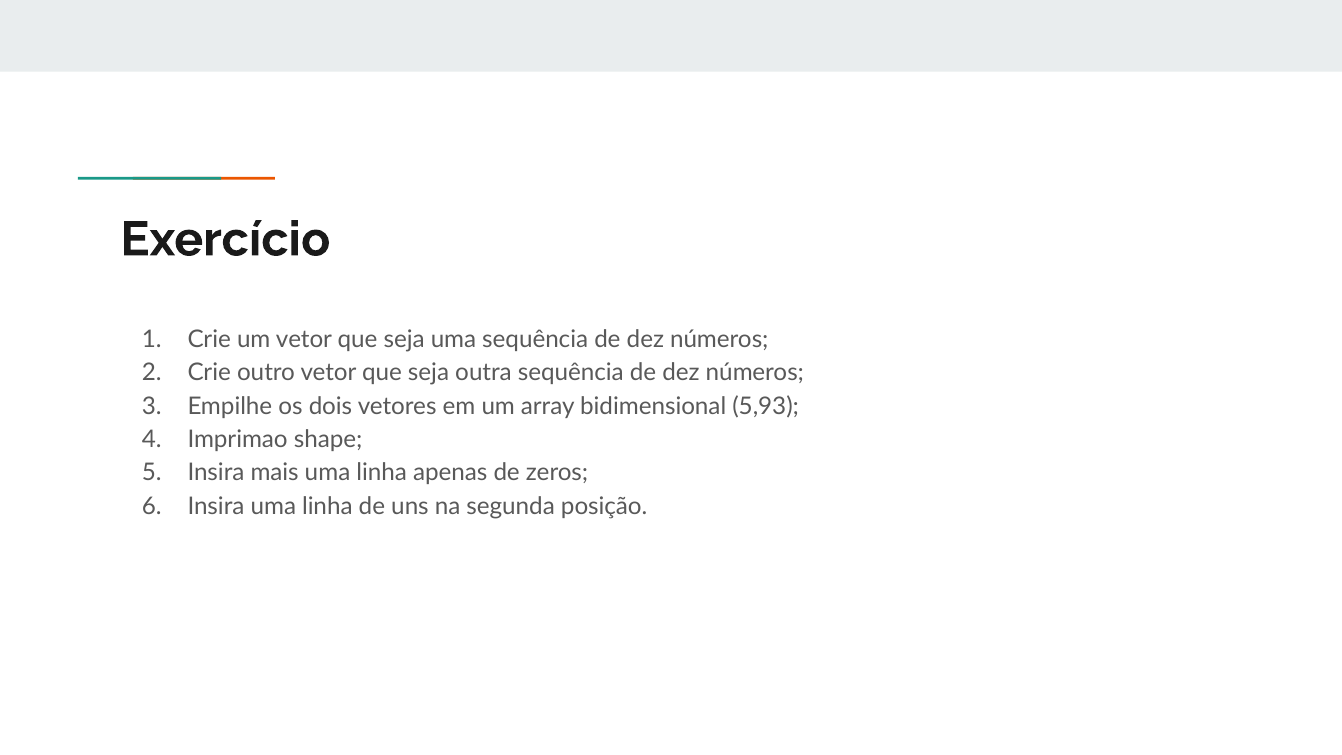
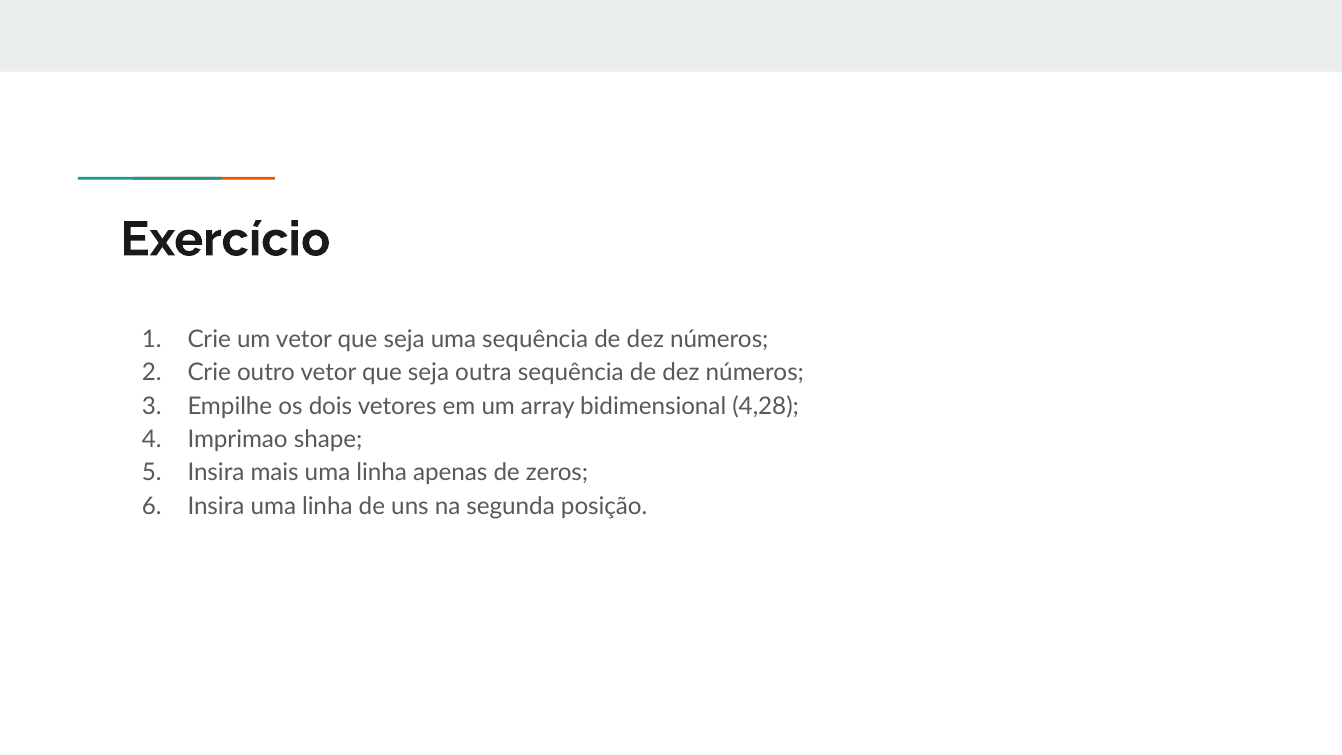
5,93: 5,93 -> 4,28 (766, 406)
